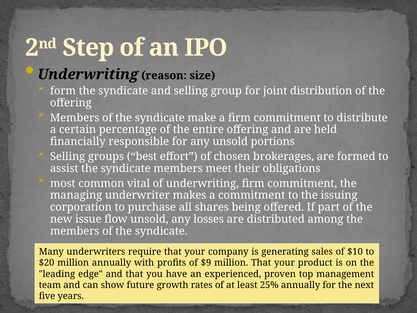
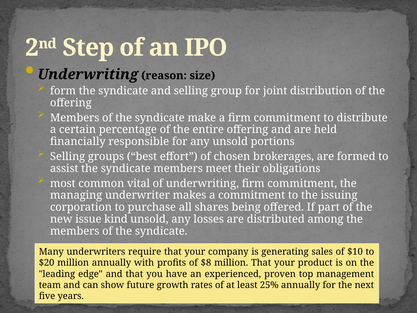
flow: flow -> kind (116, 219)
$9: $9 -> $8 (206, 263)
